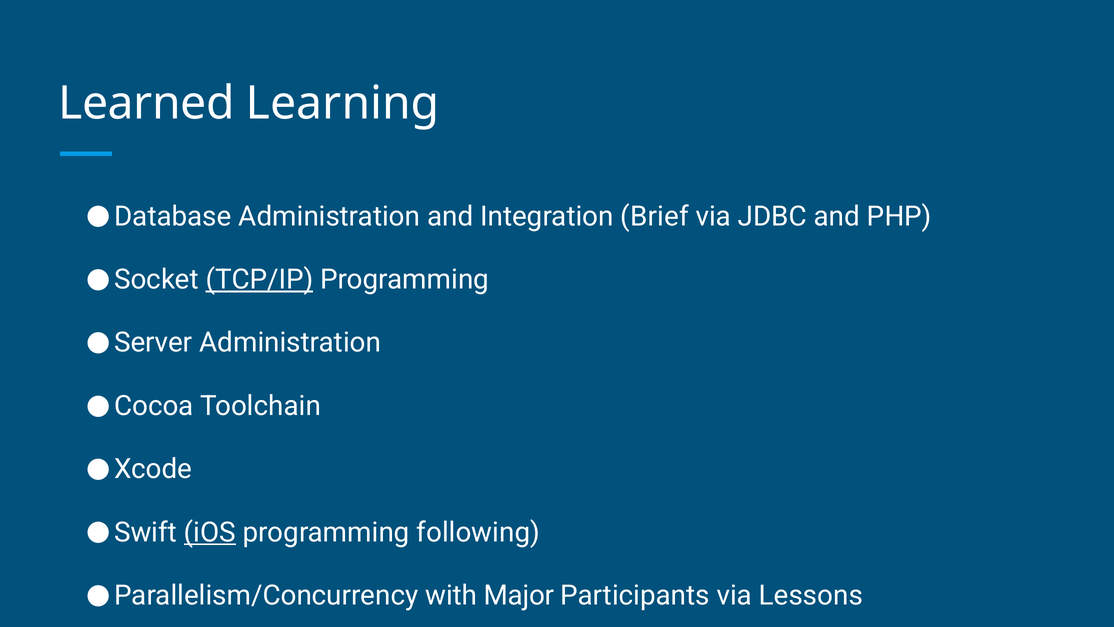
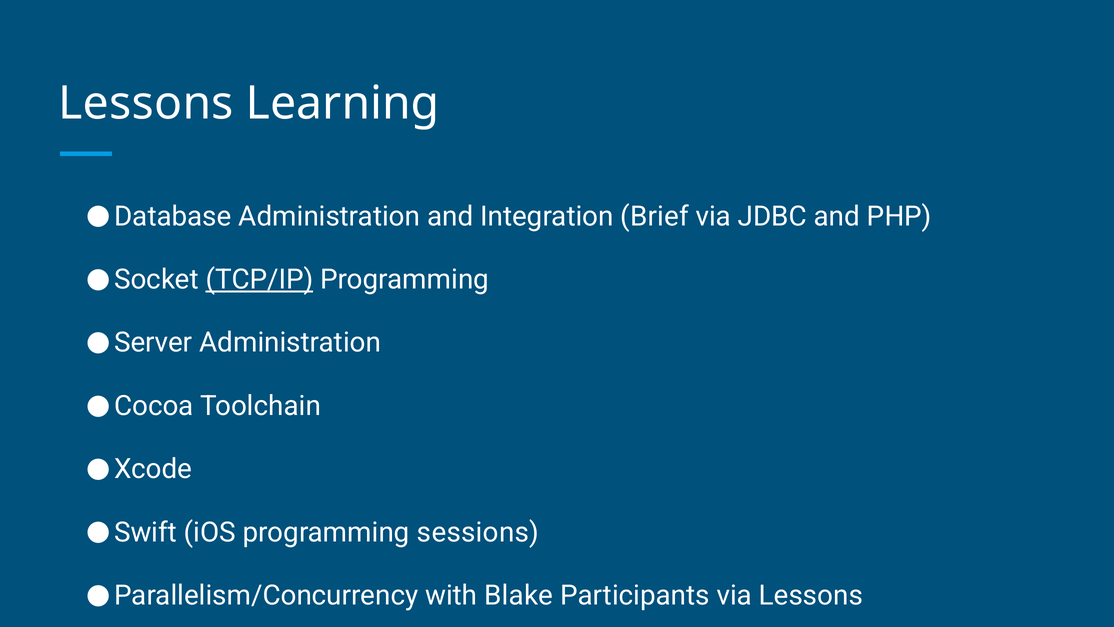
Learned: Learned -> Lessons (146, 104)
iOS underline: present -> none (210, 532)
following: following -> sessions (478, 532)
Major: Major -> Blake (519, 595)
